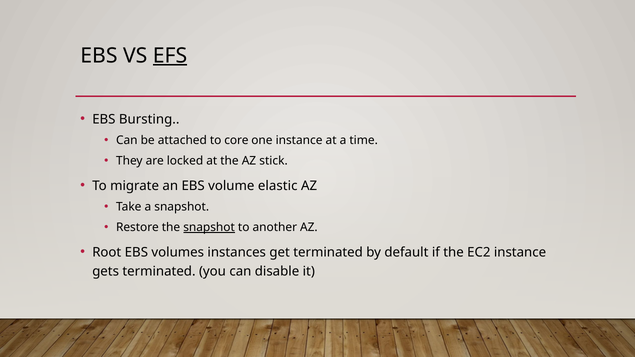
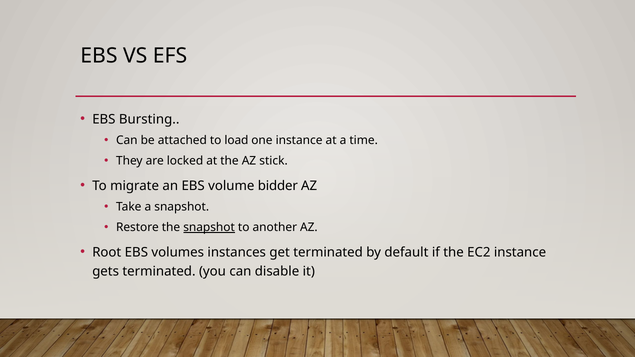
EFS underline: present -> none (170, 56)
core: core -> load (236, 141)
elastic: elastic -> bidder (278, 186)
